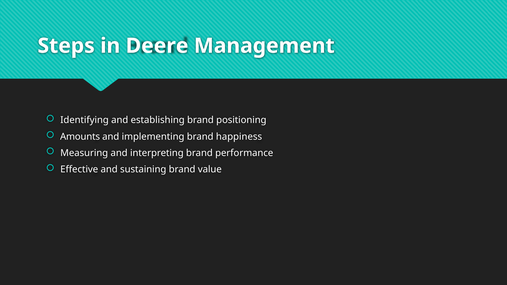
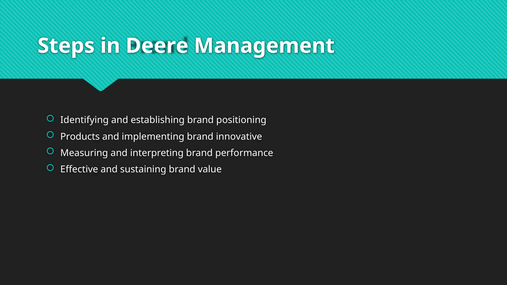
Amounts: Amounts -> Products (80, 137)
happiness: happiness -> innovative (239, 137)
